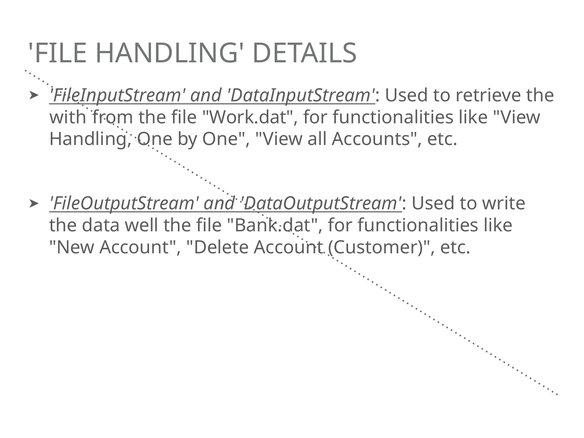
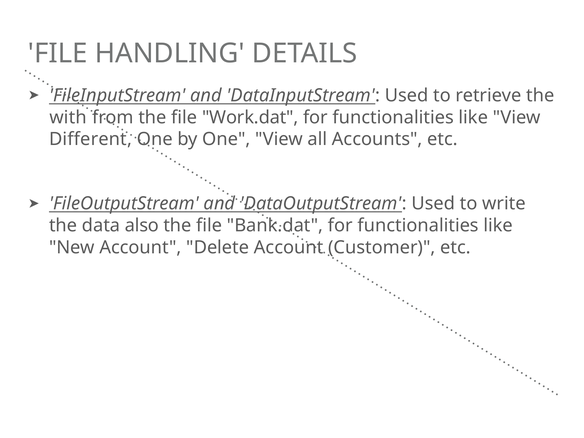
Handling: Handling -> Different (90, 139)
well: well -> also (142, 226)
